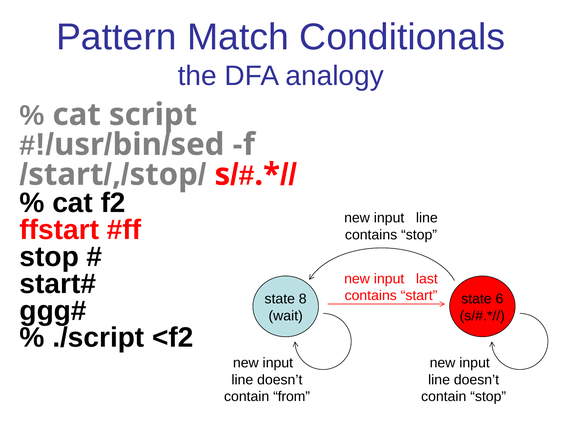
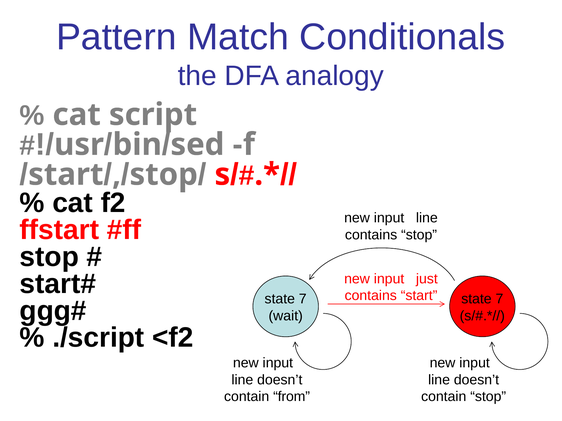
last: last -> just (427, 279)
8: 8 -> 7 (303, 299)
6: 6 -> 7 (499, 299)
